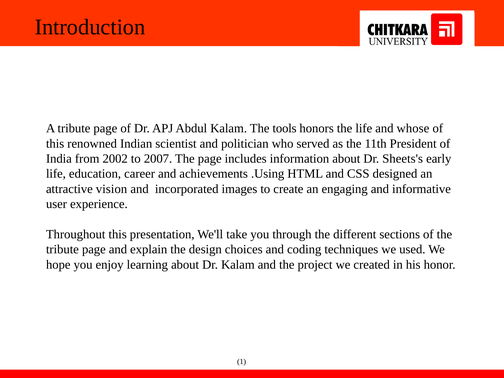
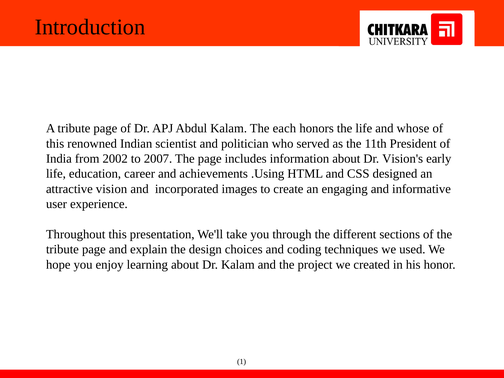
tools: tools -> each (284, 128)
Sheets's: Sheets's -> Vision's (403, 159)
